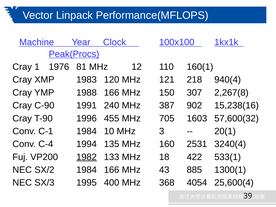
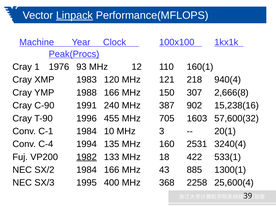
Linpack underline: none -> present (74, 15)
81: 81 -> 93 (81, 67)
2,267(8: 2,267(8 -> 2,666(8 (231, 93)
4054: 4054 -> 2258 (197, 183)
